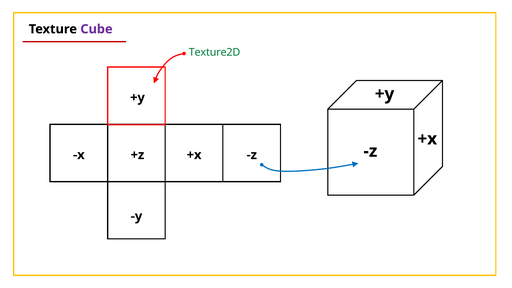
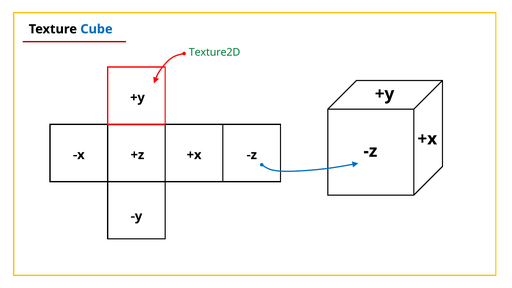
Cube colour: purple -> blue (96, 29)
